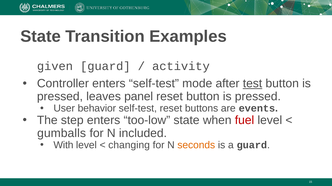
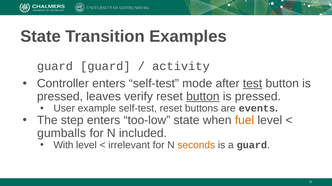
given: given -> guard (55, 67)
panel: panel -> verify (139, 97)
button underline: none -> present (203, 97)
behavior: behavior -> example (97, 109)
fuel colour: red -> orange (245, 121)
changing: changing -> irrelevant (129, 146)
